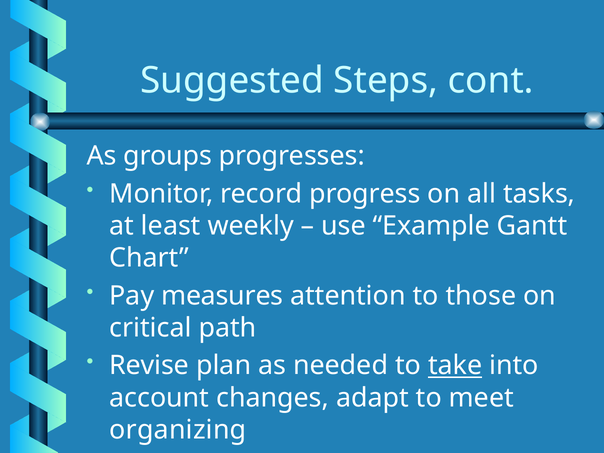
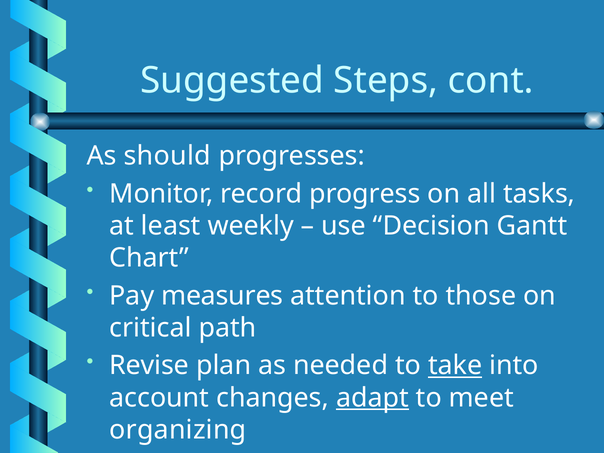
groups: groups -> should (167, 156)
Example: Example -> Decision (431, 226)
adapt underline: none -> present (372, 398)
